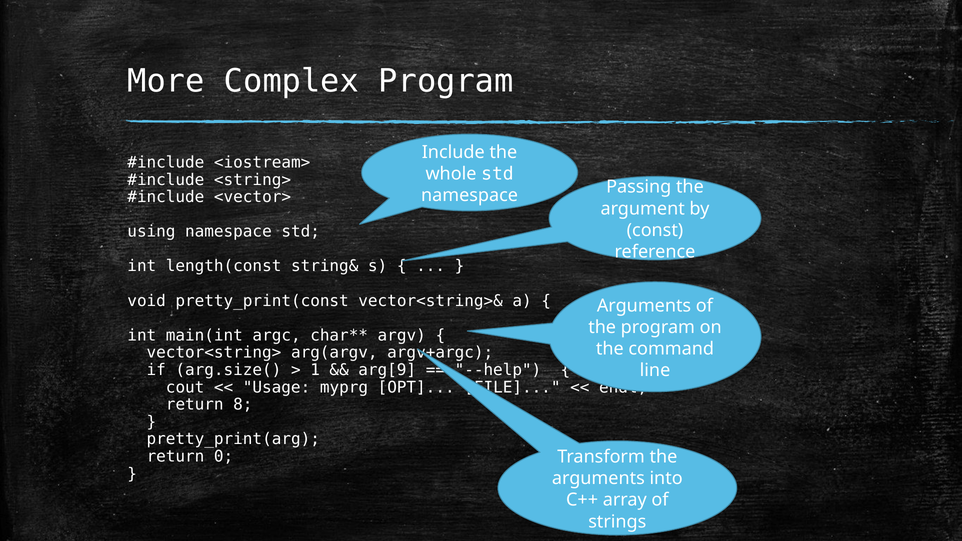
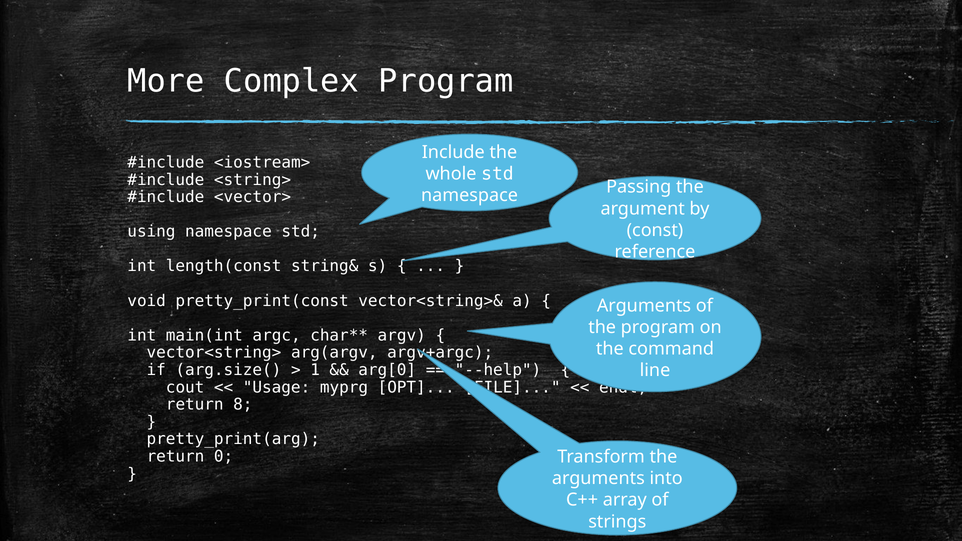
arg[9: arg[9 -> arg[0 (387, 370)
